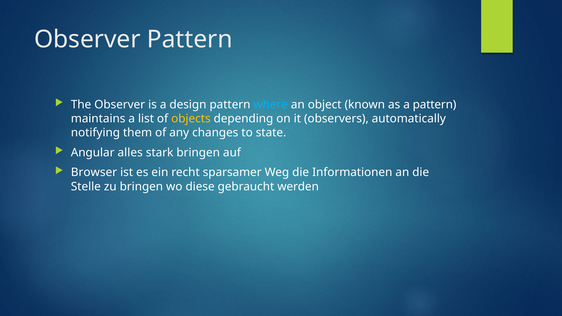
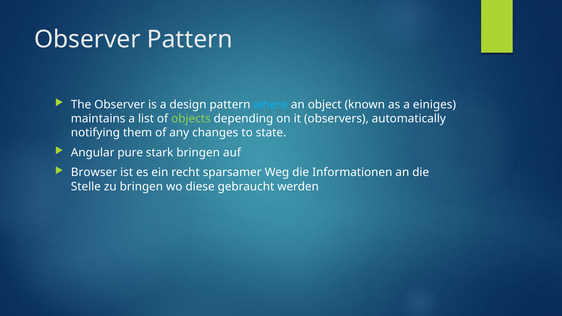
a pattern: pattern -> einiges (434, 105)
objects colour: yellow -> light green (191, 119)
alles: alles -> pure (130, 153)
